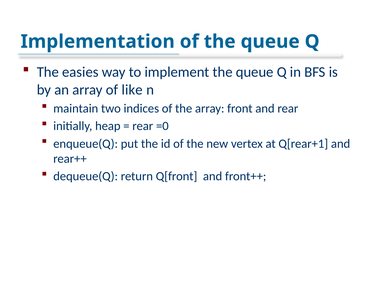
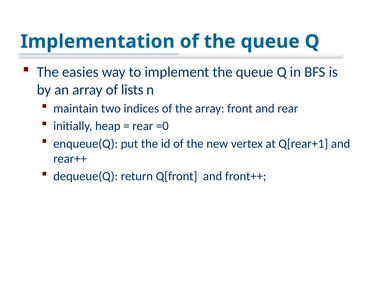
like: like -> lists (132, 90)
